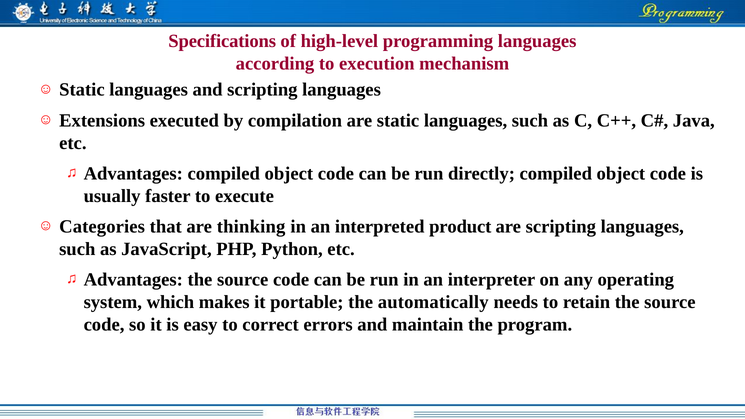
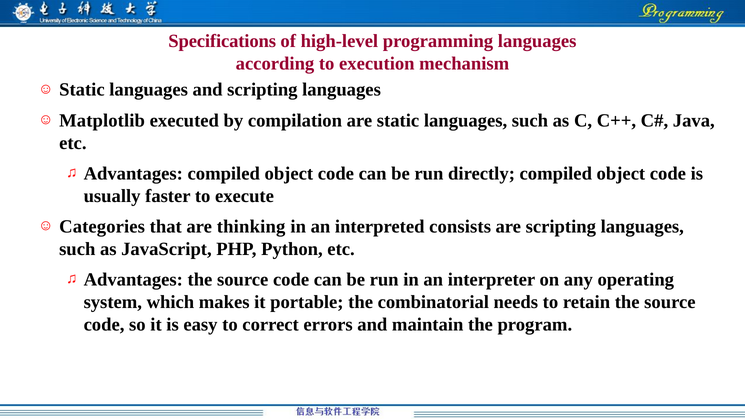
Extensions: Extensions -> Matplotlib (102, 121)
product: product -> consists (460, 227)
automatically: automatically -> combinatorial (433, 302)
